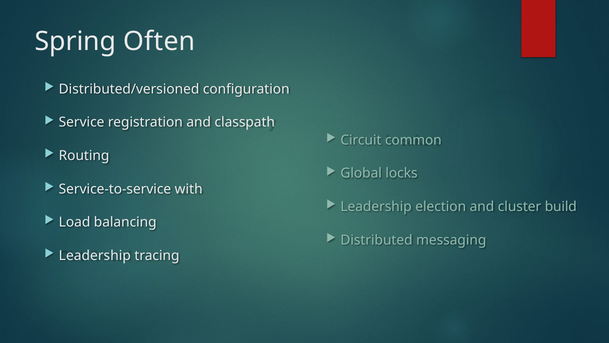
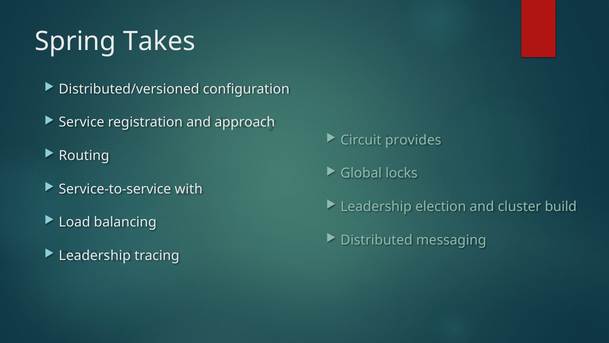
Often: Often -> Takes (159, 42)
classpath: classpath -> approach (245, 122)
common: common -> provides (413, 140)
